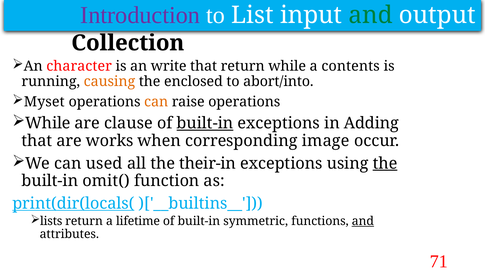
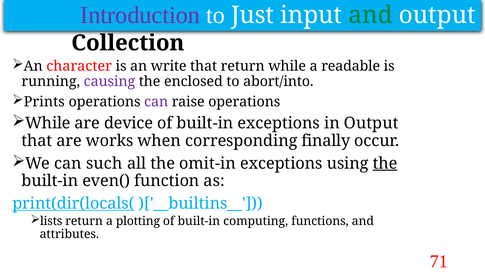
List: List -> Just (253, 15)
contents: contents -> readable (351, 66)
causing colour: orange -> purple (109, 82)
Myset: Myset -> Prints (44, 102)
can colour: orange -> purple (156, 102)
clause: clause -> device (129, 123)
built-in underline: present -> none (205, 123)
in Adding: Adding -> Output (371, 123)
image: image -> finally (326, 141)
used: used -> such (104, 163)
their-in: their-in -> omit-in (208, 163)
omit(: omit( -> even( (106, 181)
lifetime: lifetime -> plotting (138, 221)
symmetric: symmetric -> computing (256, 221)
and underline: present -> none (363, 221)
